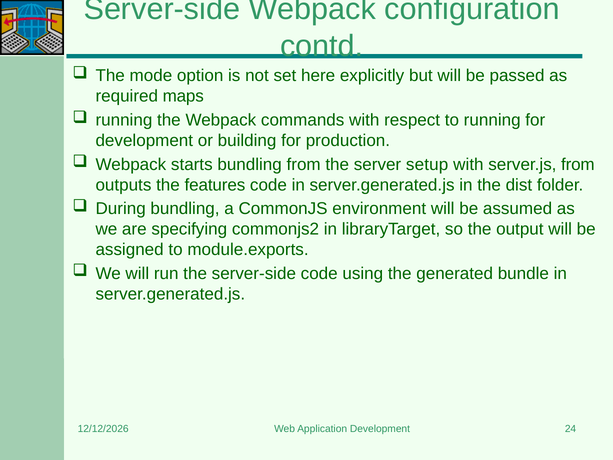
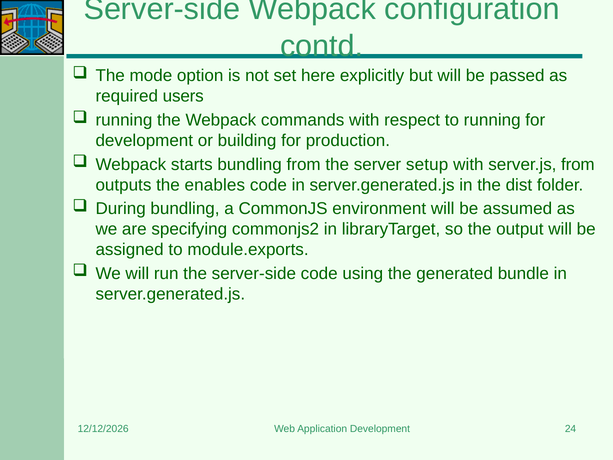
maps: maps -> users (183, 96)
features: features -> enables (215, 185)
